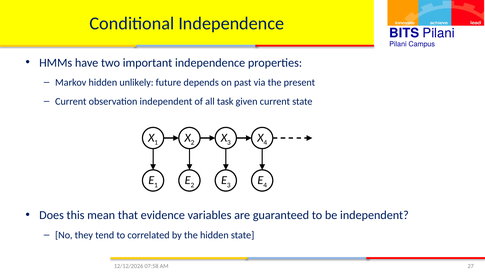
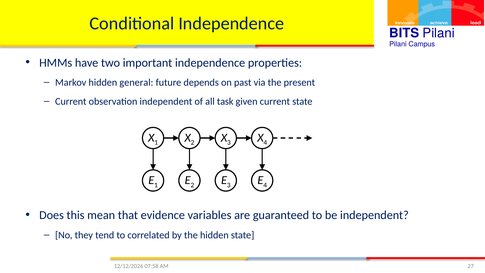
unlikely: unlikely -> general (136, 83)
